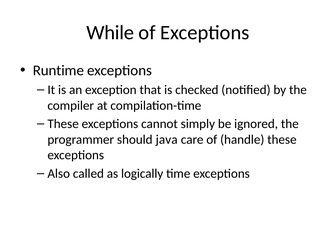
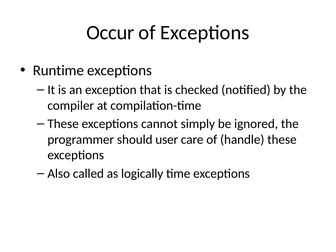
While: While -> Occur (110, 33)
java: java -> user (167, 139)
